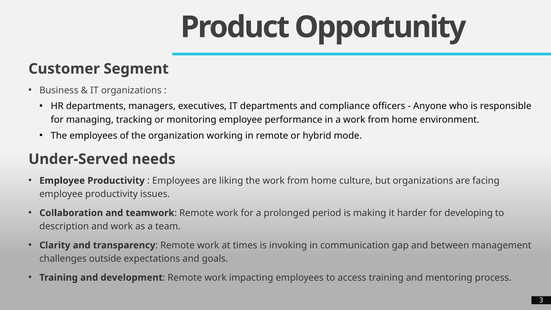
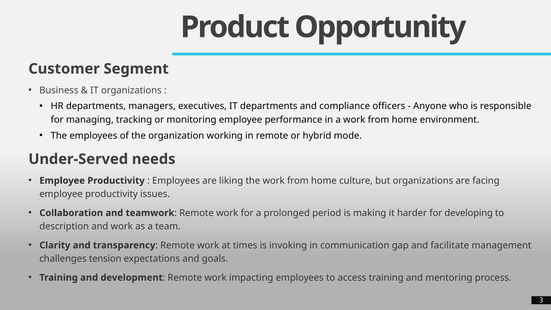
between: between -> facilitate (450, 245)
outside: outside -> tension (105, 259)
